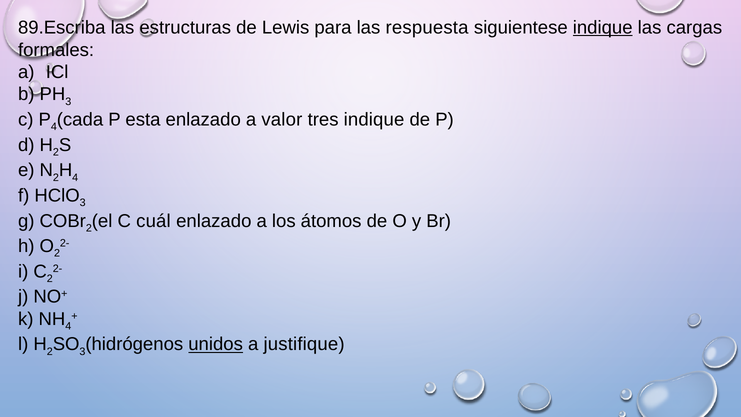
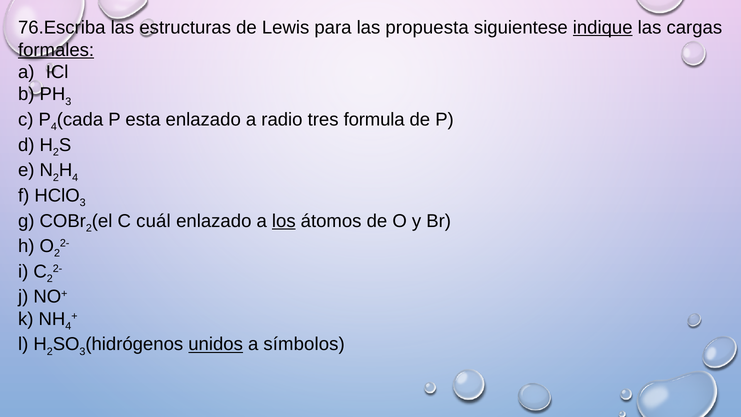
89.Escriba: 89.Escriba -> 76.Escriba (62, 28)
respuesta: respuesta -> propuesta (427, 28)
formales underline: none -> present (56, 50)
valor: valor -> radio (282, 120)
tres indique: indique -> formula (374, 120)
los underline: none -> present (284, 221)
justifique: justifique -> símbolos (304, 344)
